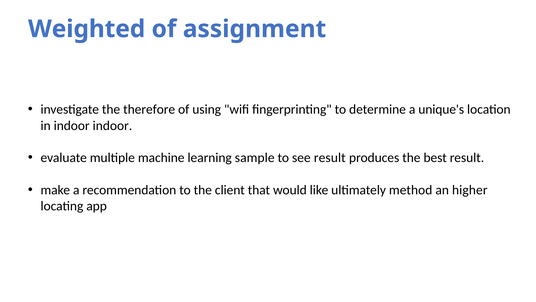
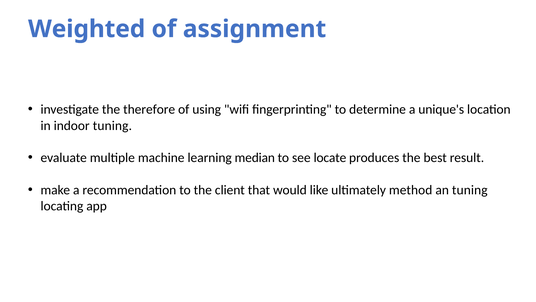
indoor indoor: indoor -> tuning (112, 125)
sample: sample -> median (255, 158)
see result: result -> locate (330, 158)
an higher: higher -> tuning (470, 190)
